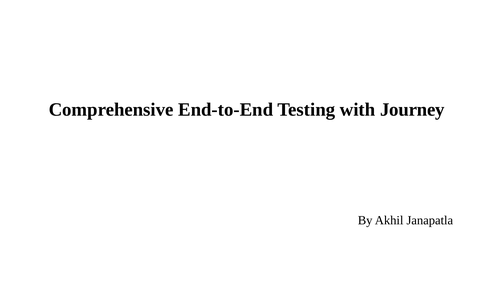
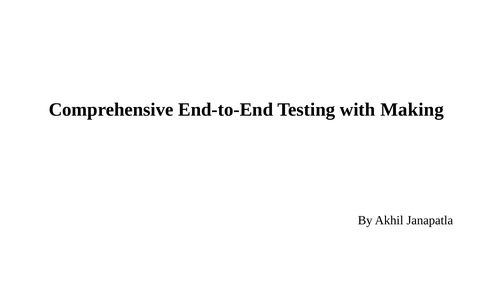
Journey: Journey -> Making (412, 109)
